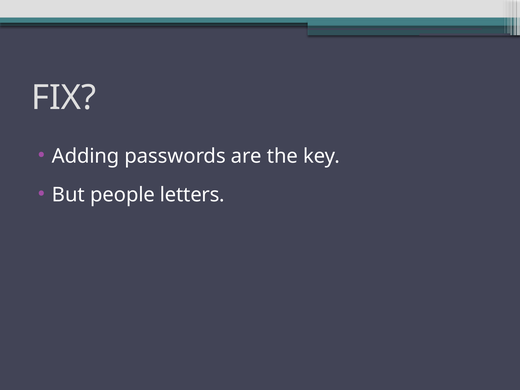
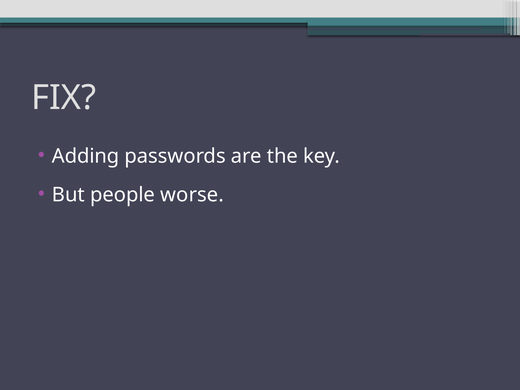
letters: letters -> worse (192, 195)
